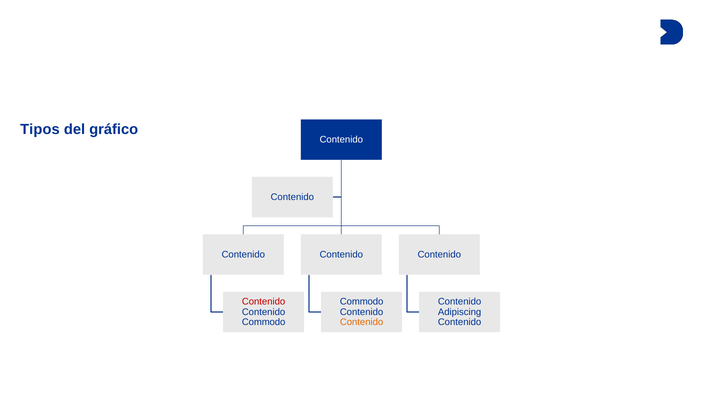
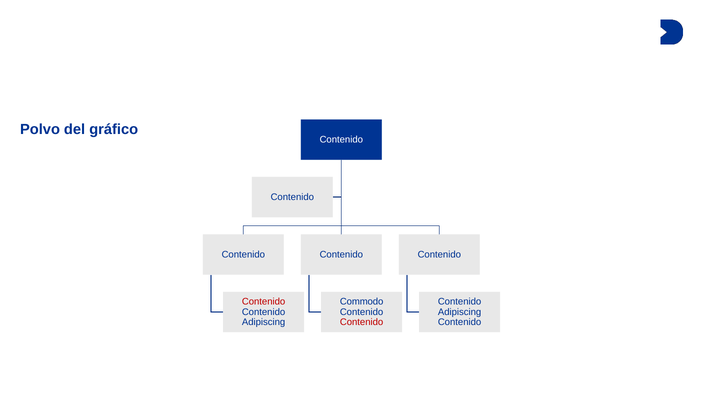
Tipos: Tipos -> Polvo (40, 129)
Commodo: Commodo -> Adipiscing (264, 323)
Contenido colour: orange -> red (362, 323)
